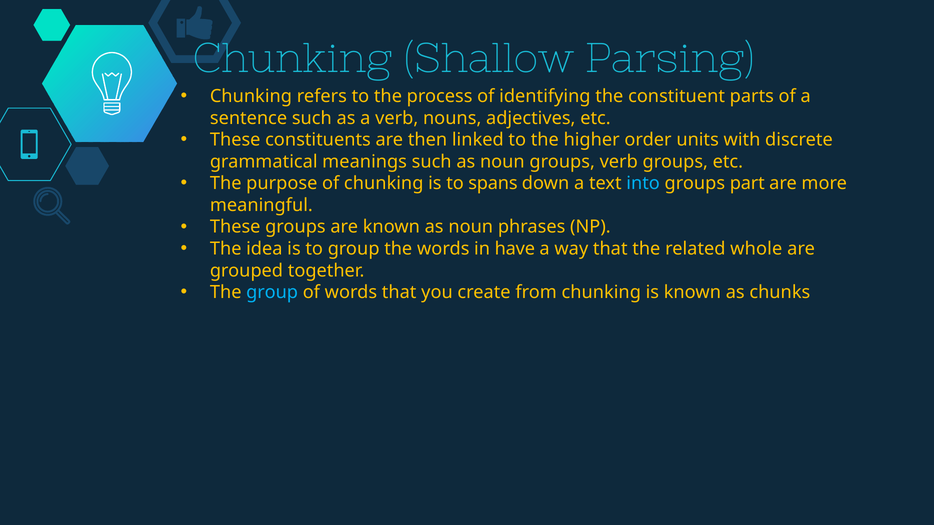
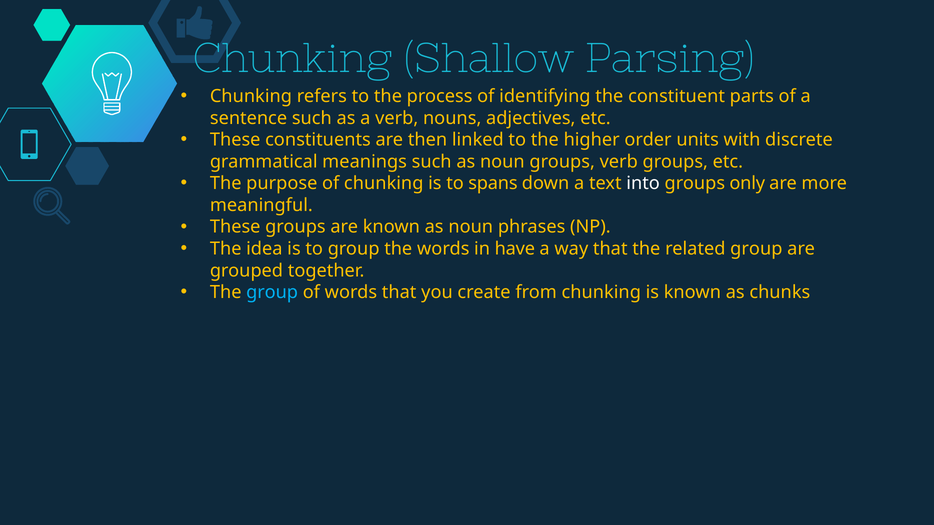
into colour: light blue -> white (643, 184)
part: part -> only (747, 184)
related whole: whole -> group (756, 249)
